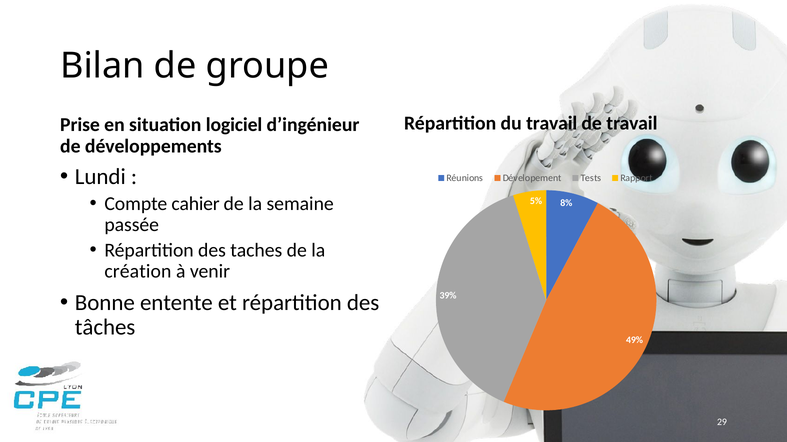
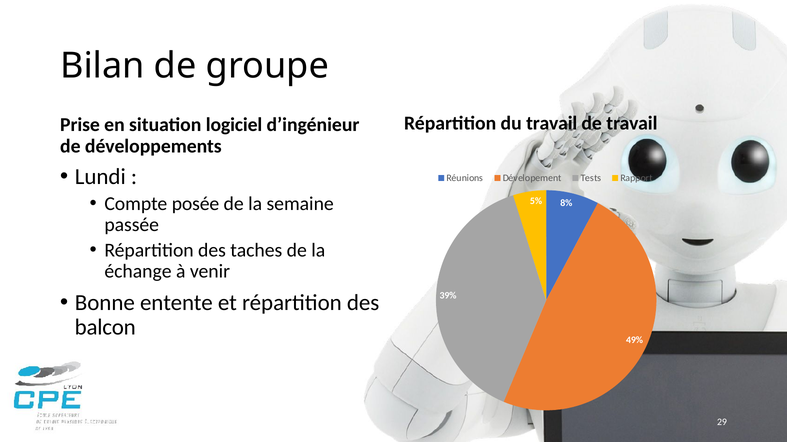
cahier: cahier -> posée (196, 204)
création: création -> échange (138, 272)
tâches: tâches -> balcon (105, 328)
